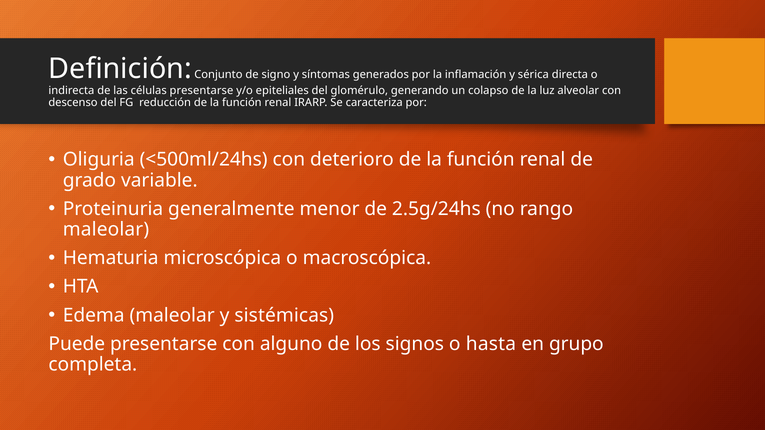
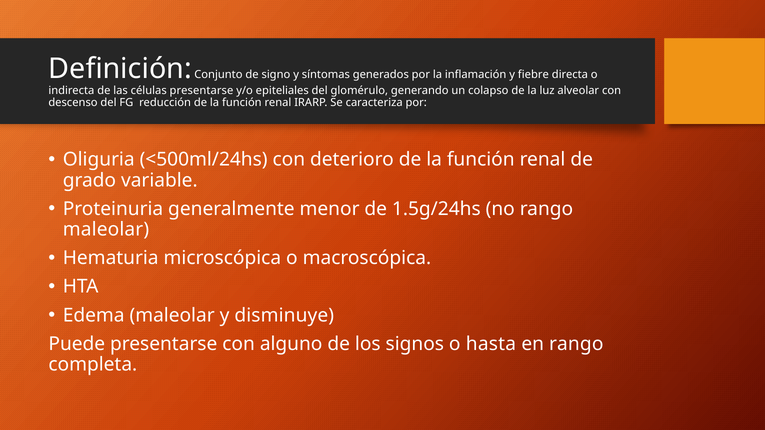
sérica: sérica -> fiebre (533, 75)
2.5g/24hs: 2.5g/24hs -> 1.5g/24hs (436, 209)
sistémicas: sistémicas -> disminuye (284, 315)
en grupo: grupo -> rango (576, 344)
